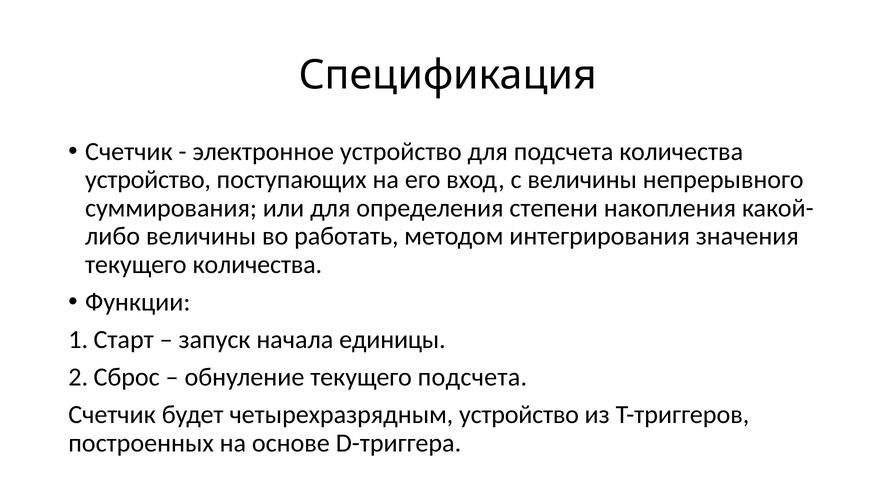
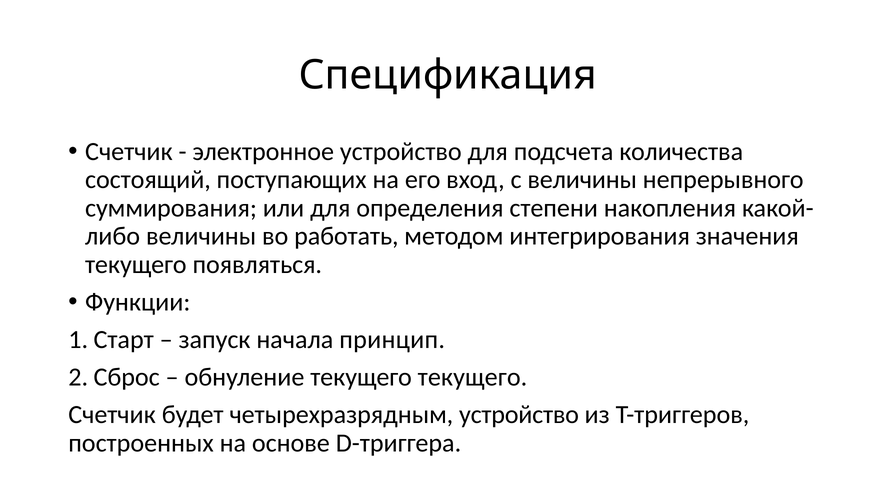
устройство: устройство -> состоящий (148, 180)
текущего количества: количества -> появляться (257, 264)
единицы: единицы -> принцип (392, 340)
текущего подсчета: подсчета -> текущего (473, 377)
